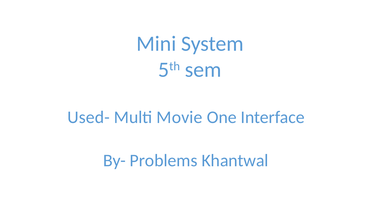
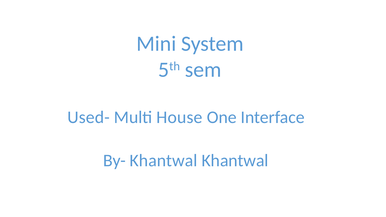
Movie: Movie -> House (179, 117)
By- Problems: Problems -> Khantwal (164, 161)
